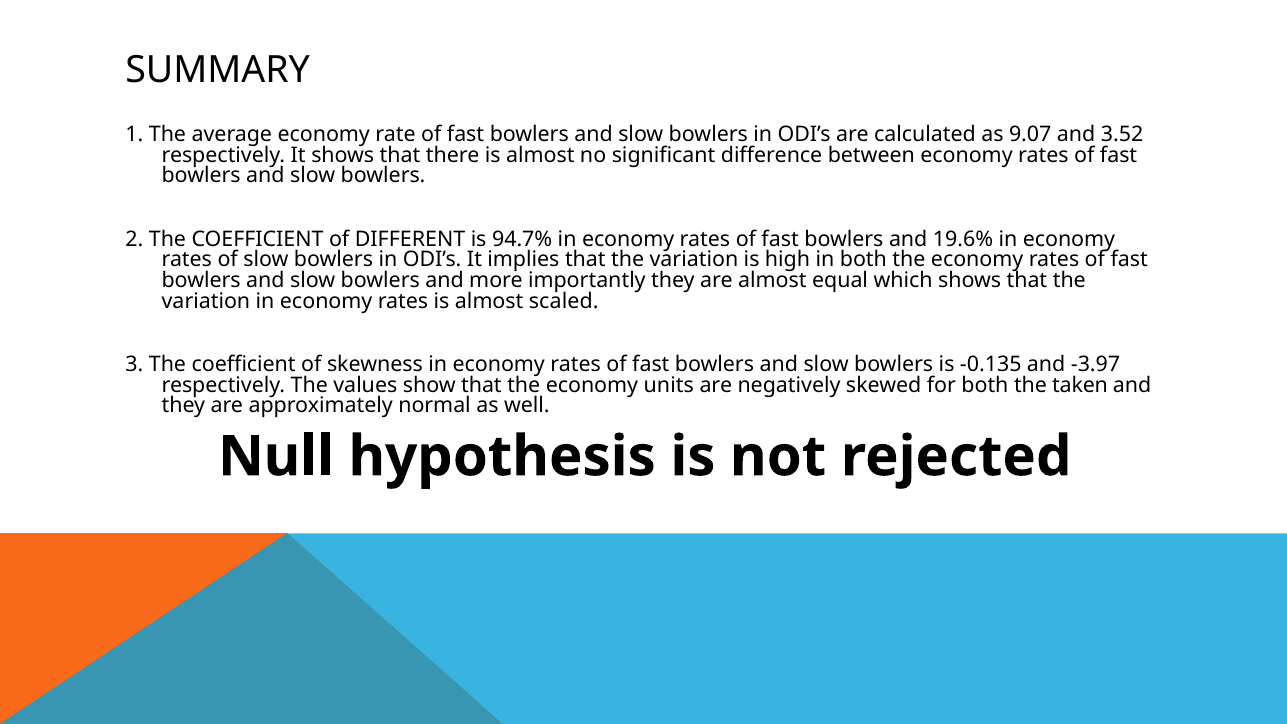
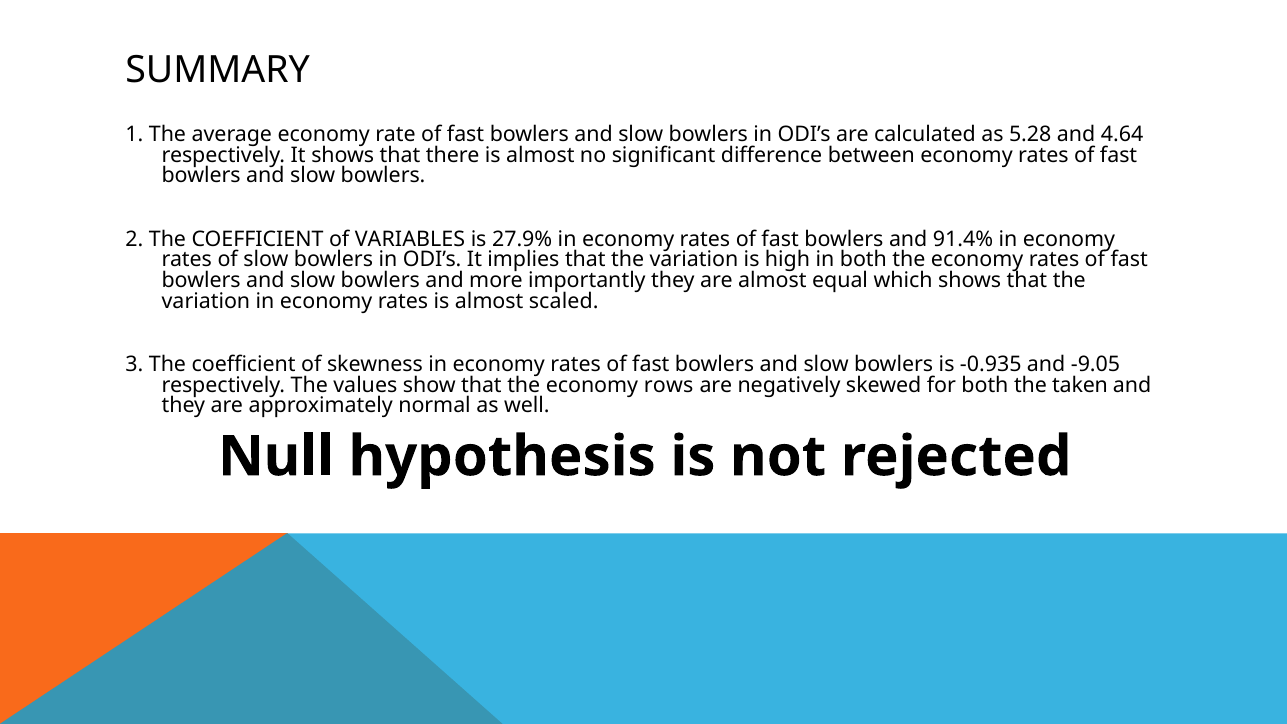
9.07: 9.07 -> 5.28 (1030, 135)
3.52: 3.52 -> 4.64 (1122, 135)
DIFFERENT: DIFFERENT -> VARIABLES (410, 239)
94.7%: 94.7% -> 27.9% (522, 239)
19.6%: 19.6% -> 91.4% (963, 239)
-0.135: -0.135 -> -0.935 (991, 364)
-3.97: -3.97 -> -9.05 (1096, 364)
units: units -> rows (669, 385)
